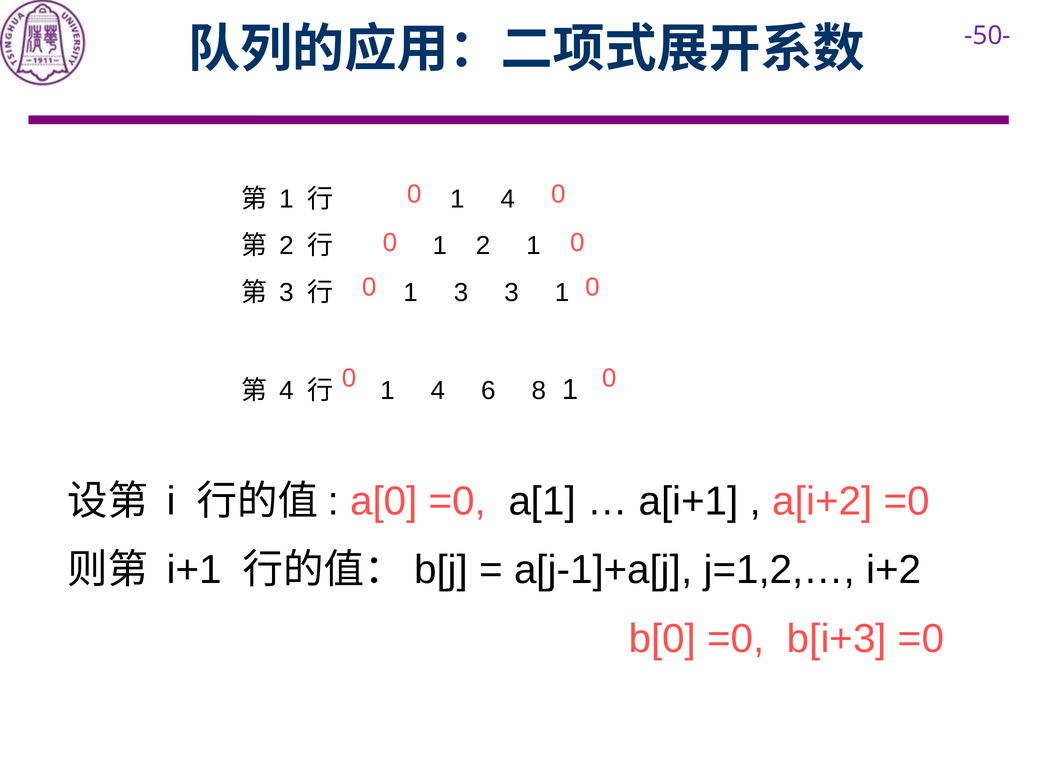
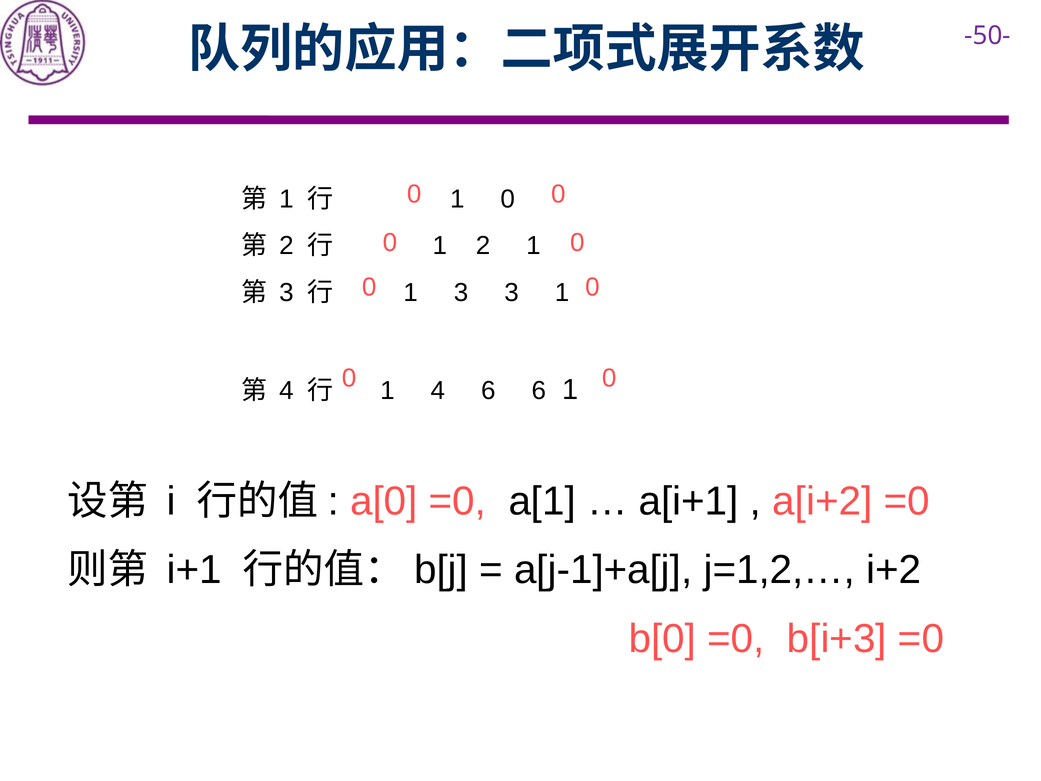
4: 4 -> 0 (508, 199)
6 8: 8 -> 6 (539, 390)
